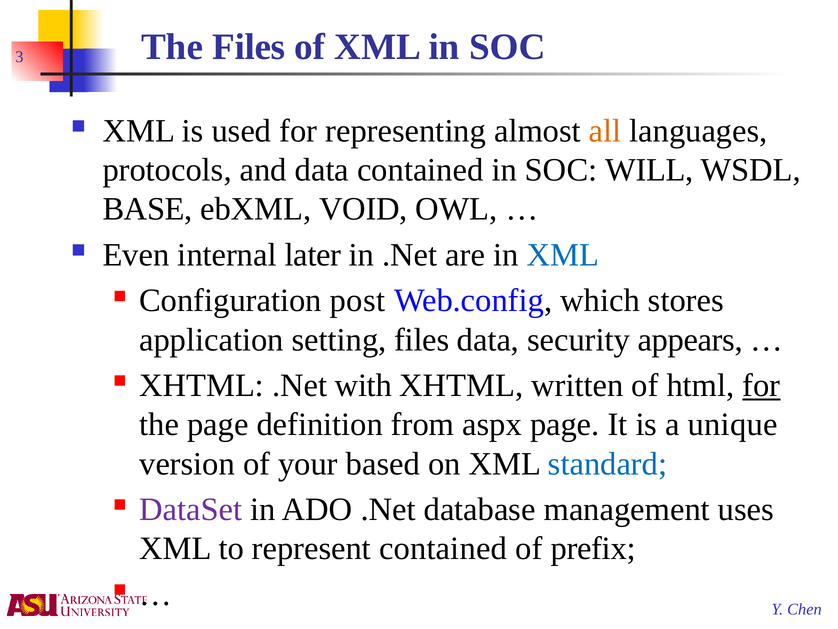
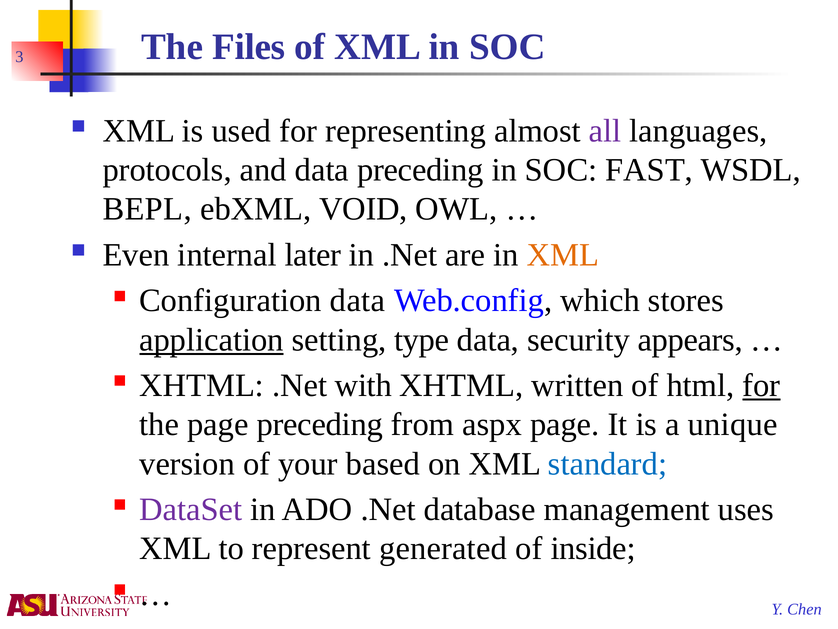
all colour: orange -> purple (605, 131)
data contained: contained -> preceding (420, 170)
WILL: WILL -> FAST (649, 170)
BASE: BASE -> BEPL (147, 209)
XML colour: blue -> orange (563, 255)
Configuration post: post -> data (357, 300)
application underline: none -> present (211, 339)
setting files: files -> type (422, 339)
page definition: definition -> preceding (320, 424)
represent contained: contained -> generated (443, 548)
prefix: prefix -> inside (593, 548)
